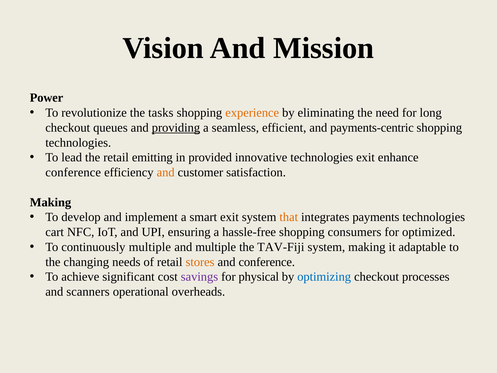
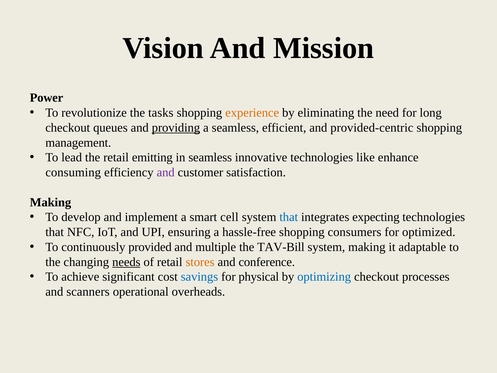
payments-centric: payments-centric -> provided-centric (372, 128)
technologies: technologies -> management (78, 143)
in provided: provided -> seamless (210, 157)
technologies exit: exit -> like (366, 157)
conference: conference -> consuming (73, 172)
and colour: orange -> purple (166, 172)
smart exit: exit -> cell (229, 217)
that colour: orange -> blue (289, 217)
payments: payments -> expecting (376, 217)
cart: cart -> that (55, 232)
continuously multiple: multiple -> provided (150, 247)
TAV-Fiji: TAV-Fiji -> TAV-Bill (281, 247)
needs underline: none -> present (126, 262)
savings colour: purple -> blue (199, 277)
